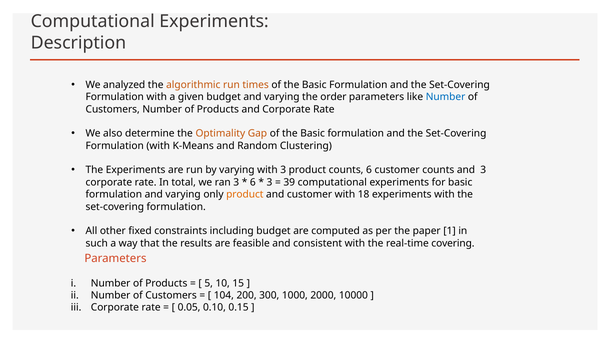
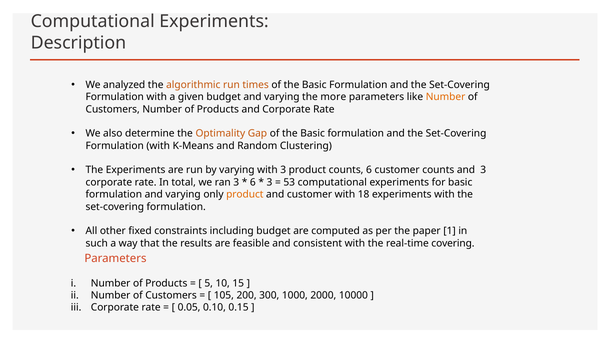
order: order -> more (333, 97)
Number colour: blue -> orange (446, 97)
39: 39 -> 53 (289, 182)
104: 104 -> 105 (224, 295)
